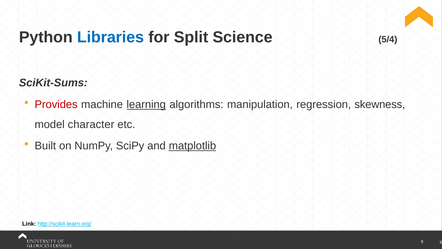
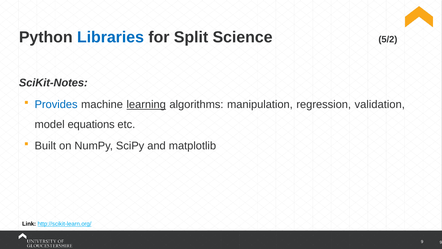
5/4: 5/4 -> 5/2 (388, 39)
SciKit-Sums: SciKit-Sums -> SciKit-Notes (53, 83)
Provides colour: red -> blue (56, 104)
skewness: skewness -> validation (380, 104)
character: character -> equations (91, 124)
matplotlib underline: present -> none (192, 146)
